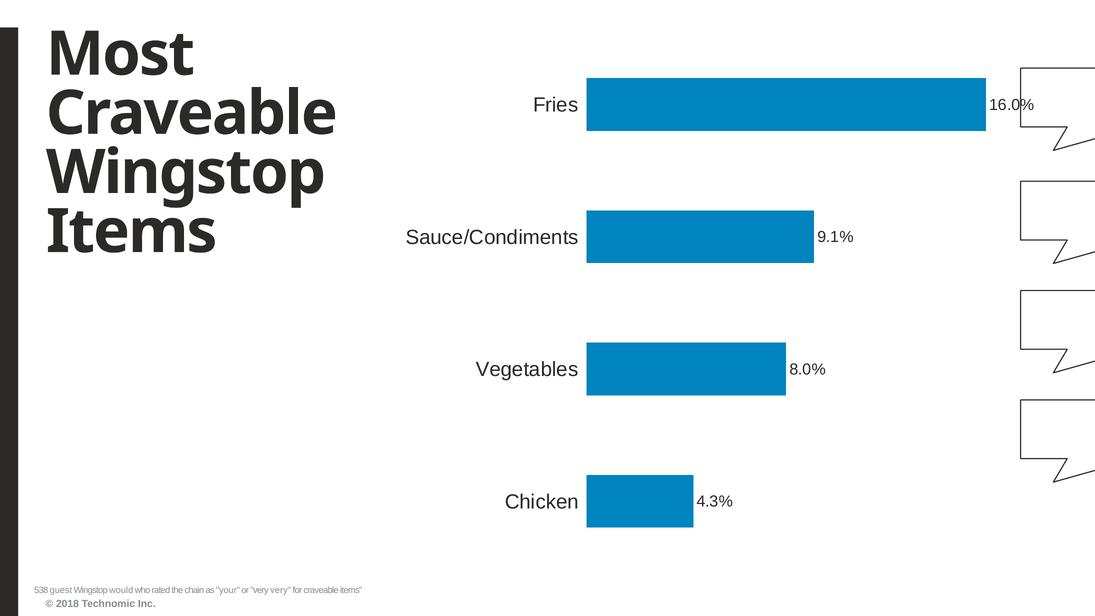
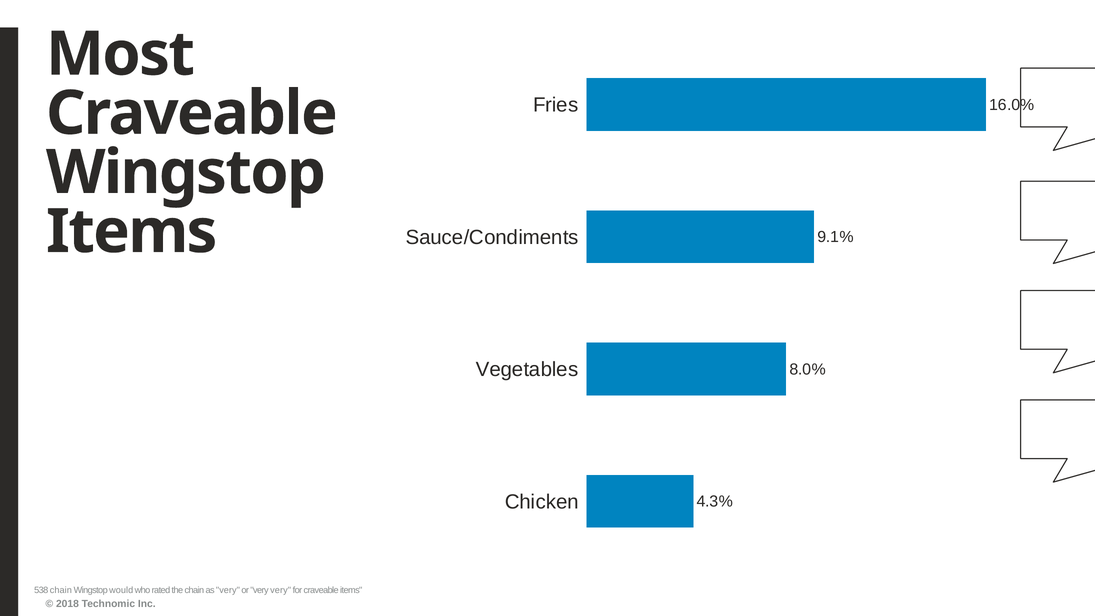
538 guest: guest -> chain (61, 590)
as your: your -> very (228, 590)
